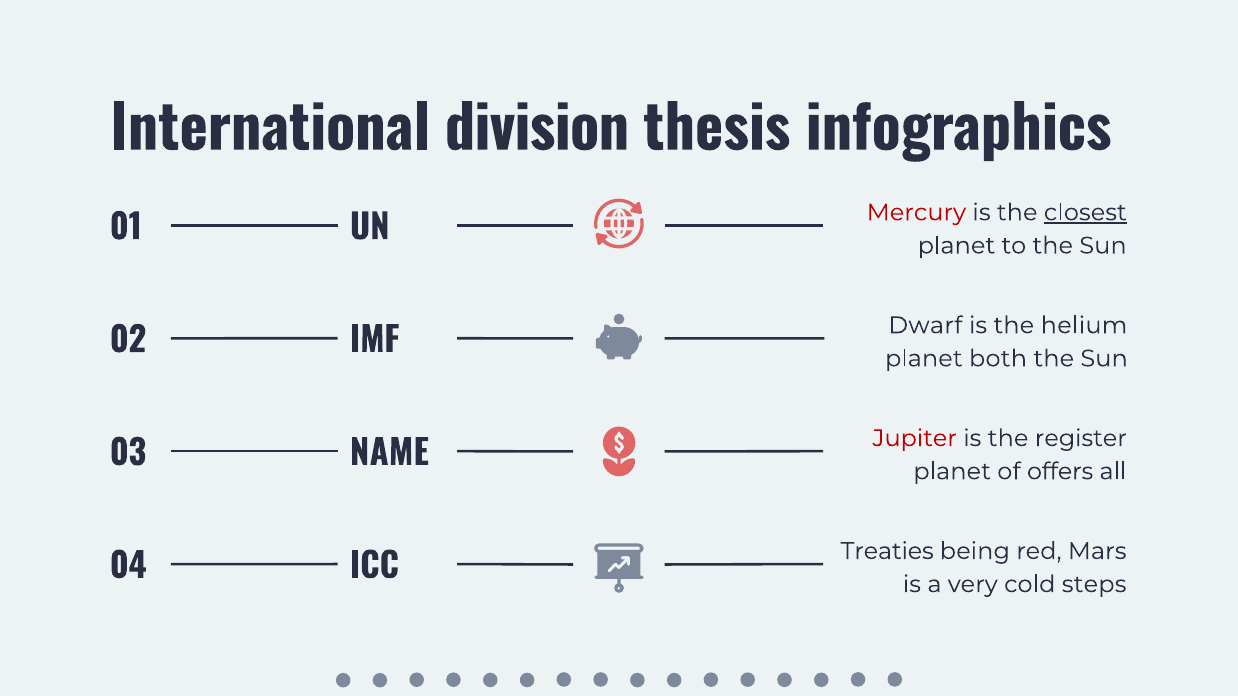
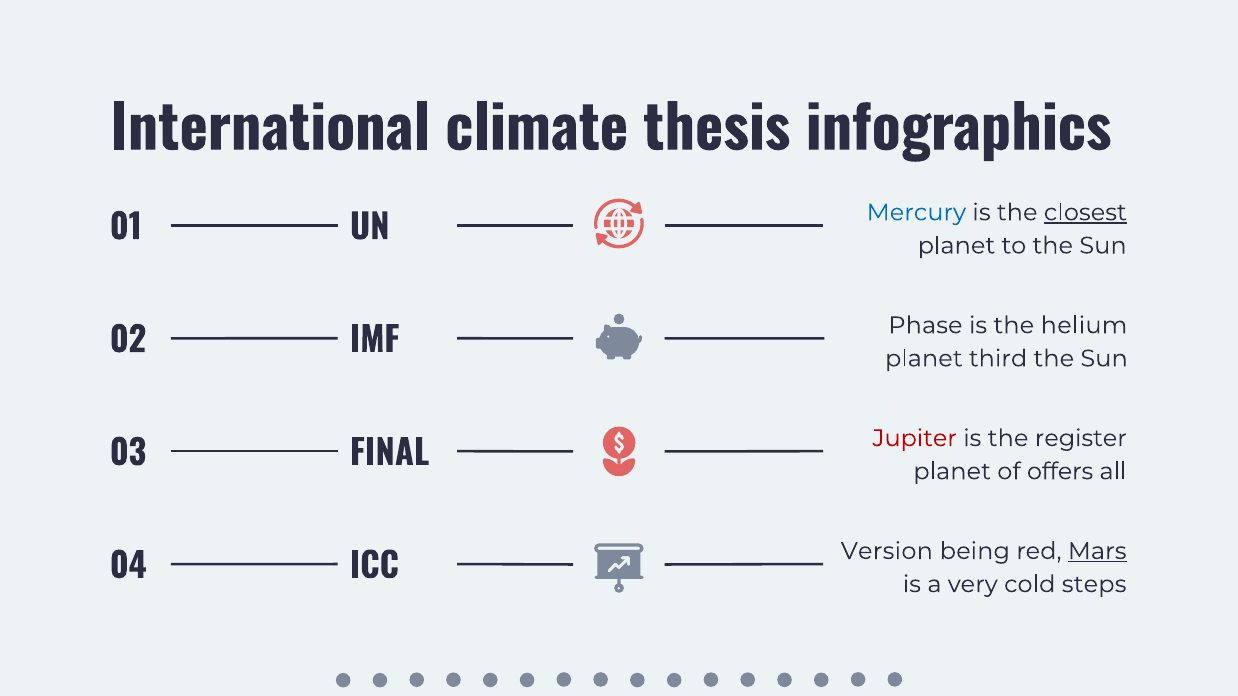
division: division -> climate (537, 130)
Mercury colour: red -> blue (916, 213)
Dwarf: Dwarf -> Phase (925, 326)
both: both -> third (998, 359)
NAME: NAME -> FINAL (390, 454)
Treaties: Treaties -> Version (887, 551)
Mars underline: none -> present (1097, 551)
